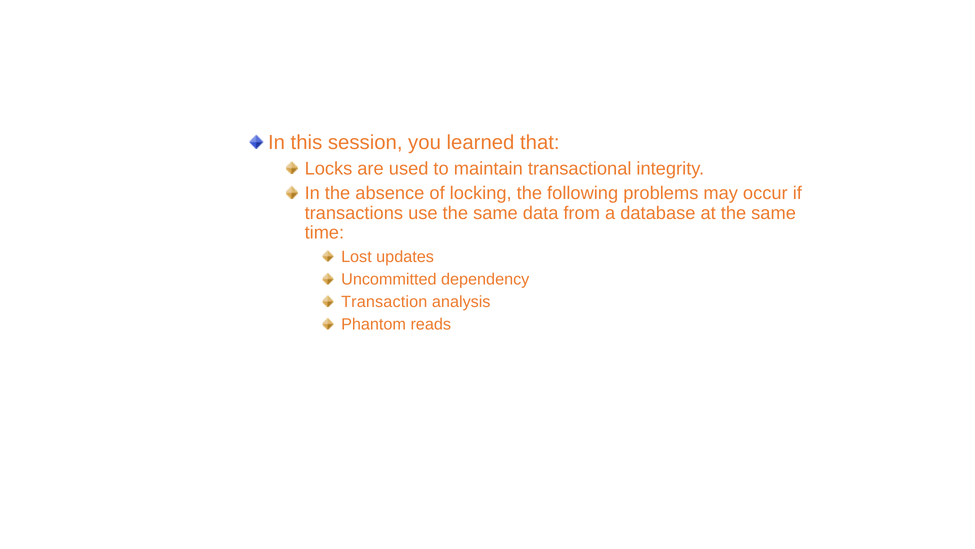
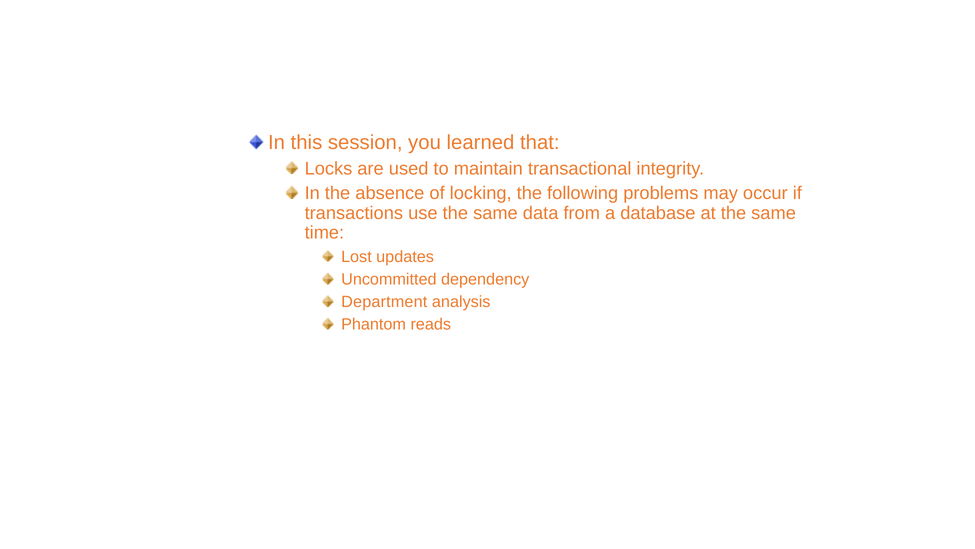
Transaction: Transaction -> Department (384, 302)
